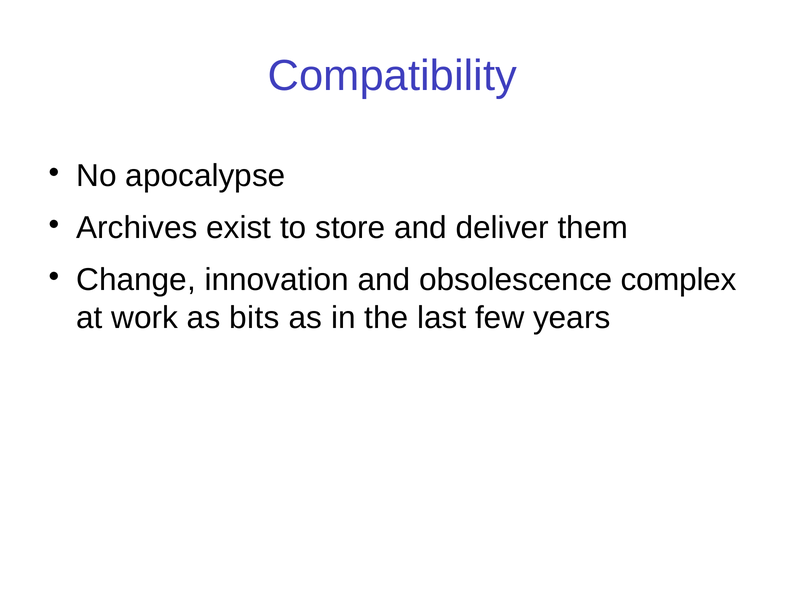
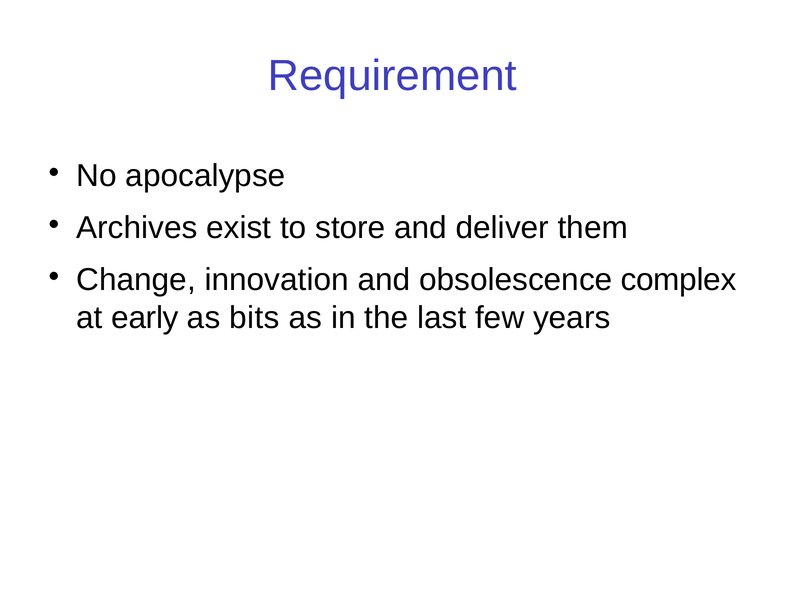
Compatibility: Compatibility -> Requirement (392, 76)
work: work -> early (145, 318)
